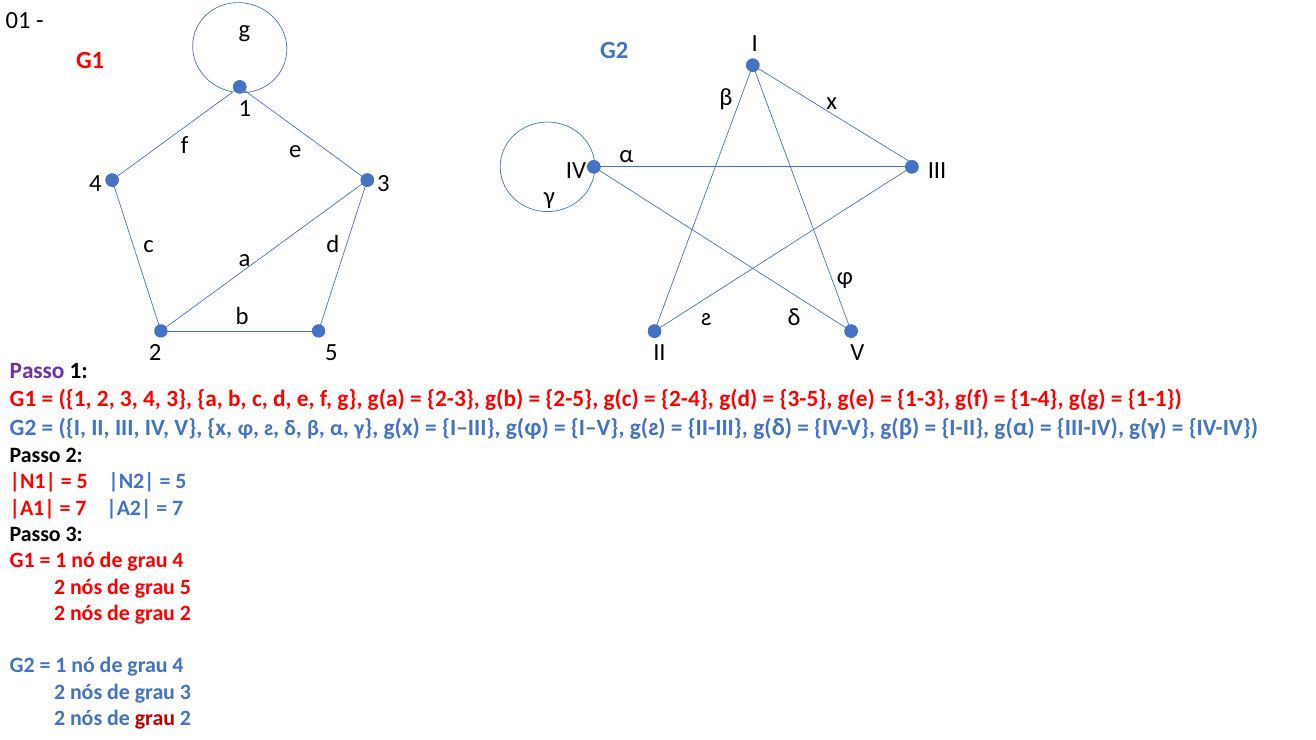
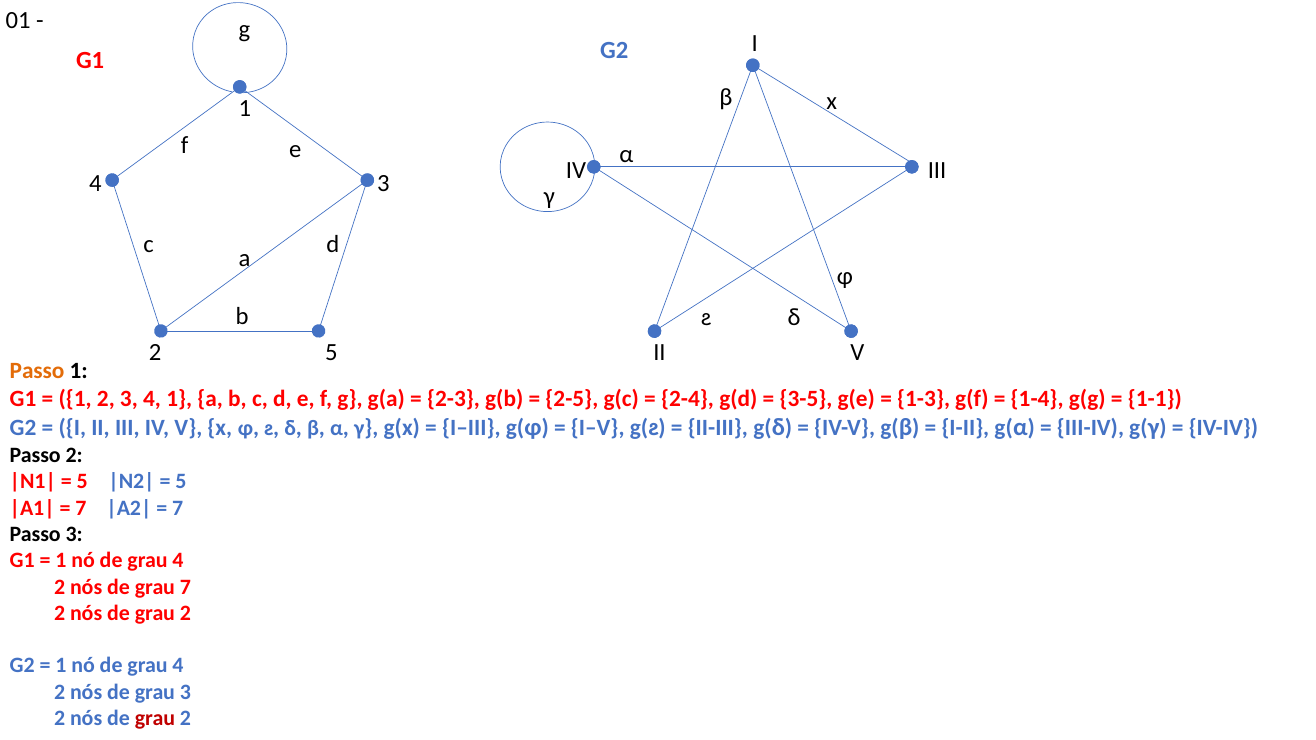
Passo colour: purple -> orange (37, 371)
4 3: 3 -> 1 (179, 399)
grau 5: 5 -> 7 (185, 587)
